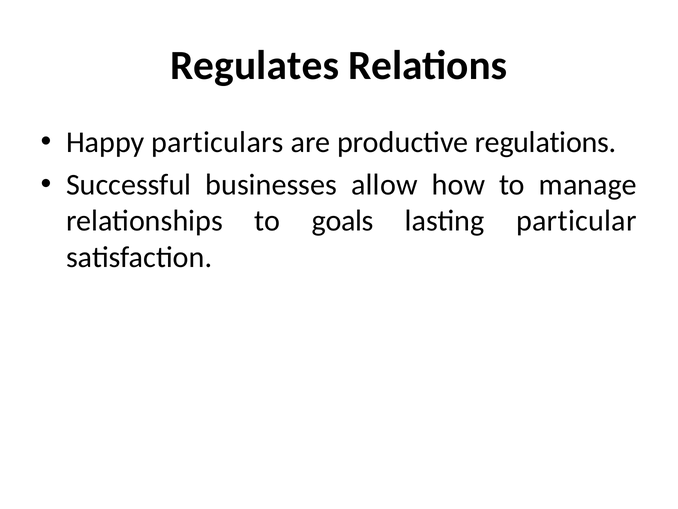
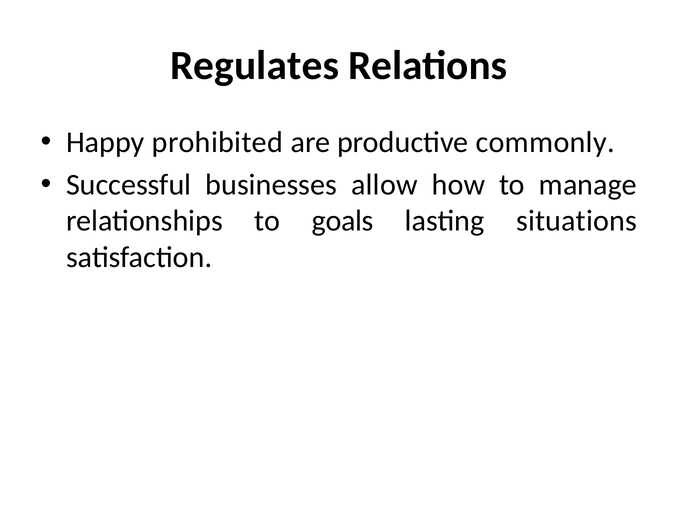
particulars: particulars -> prohibited (217, 142)
regulations: regulations -> commonly (545, 142)
particular: particular -> situations (576, 221)
